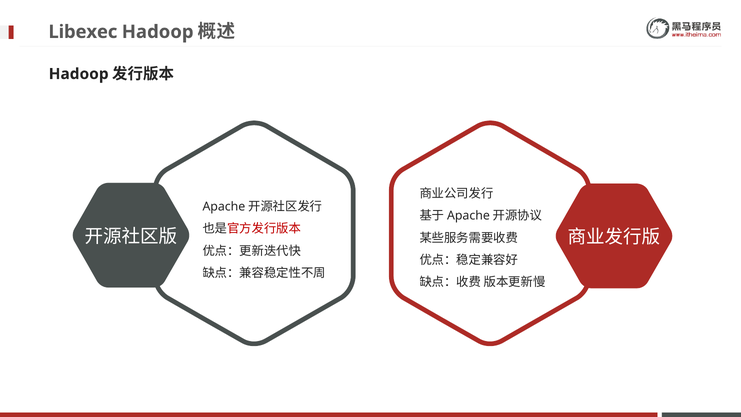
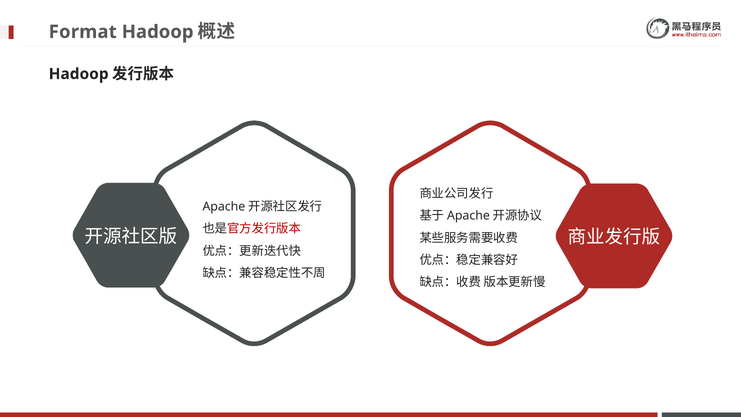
Libexec: Libexec -> Format (83, 32)
